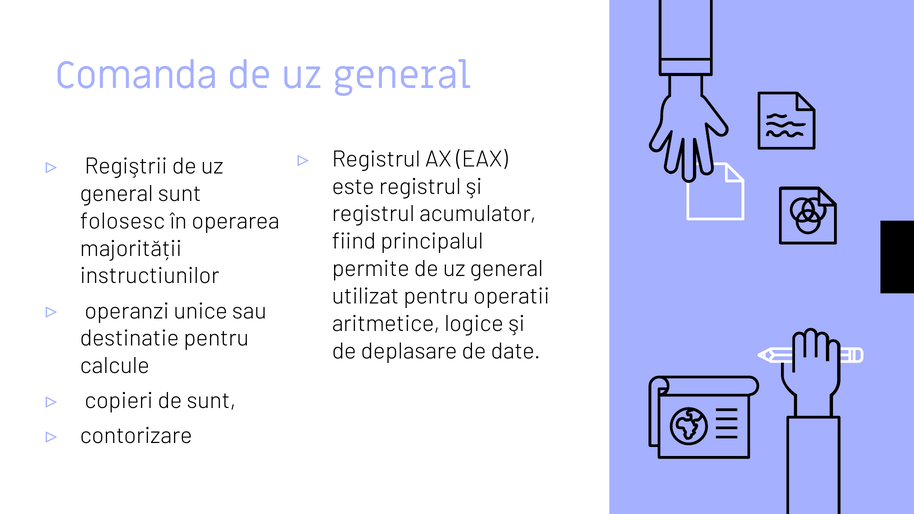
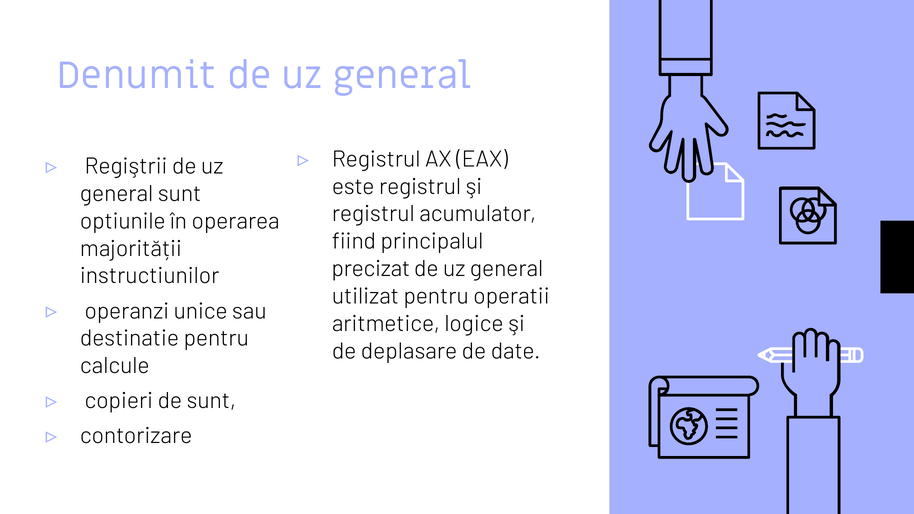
Comanda: Comanda -> Denumit (136, 76)
folosesc: folosesc -> optiunile (123, 221)
permite: permite -> precizat (371, 269)
